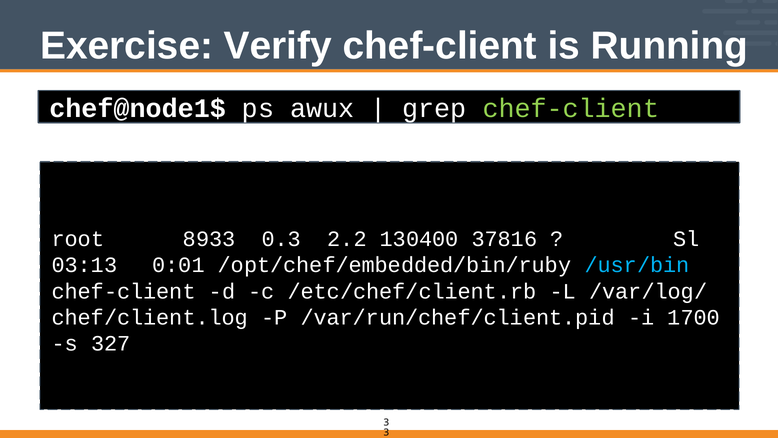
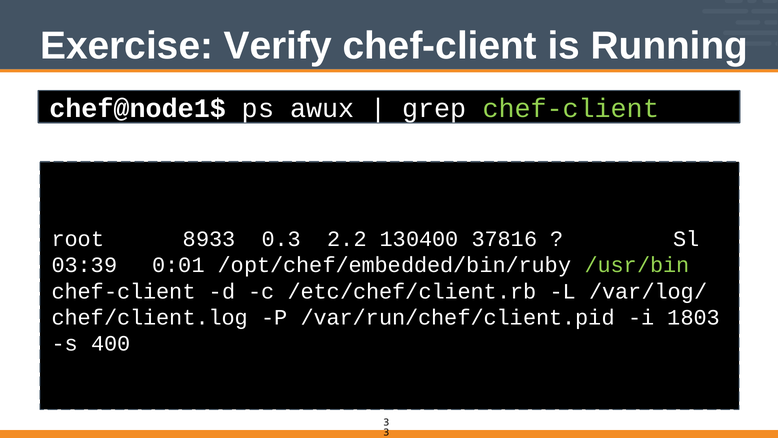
03:13: 03:13 -> 03:39 (84, 265)
/usr/bin colour: light blue -> light green (637, 265)
1700: 1700 -> 1803 (694, 317)
327: 327 -> 400 (111, 343)
